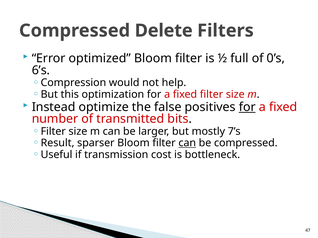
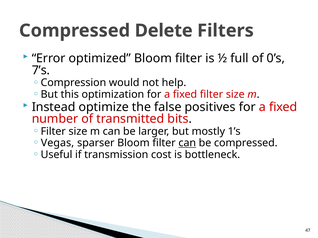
6’s: 6’s -> 7’s (41, 70)
for underline: present -> none (247, 107)
7’s: 7’s -> 1’s (234, 132)
Result: Result -> Vegas (57, 143)
